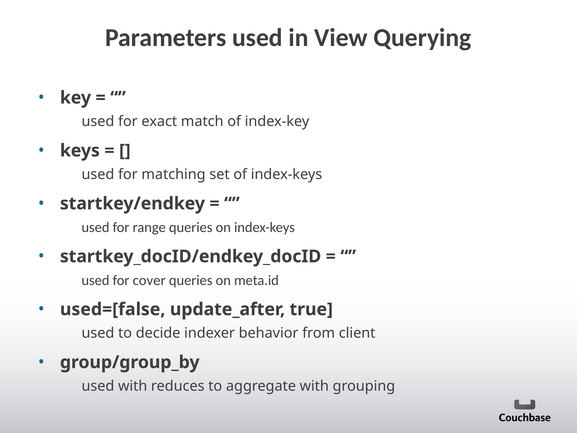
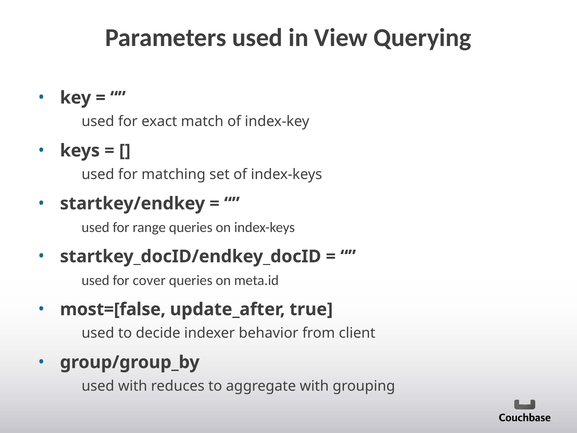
used=[false: used=[false -> most=[false (113, 309)
